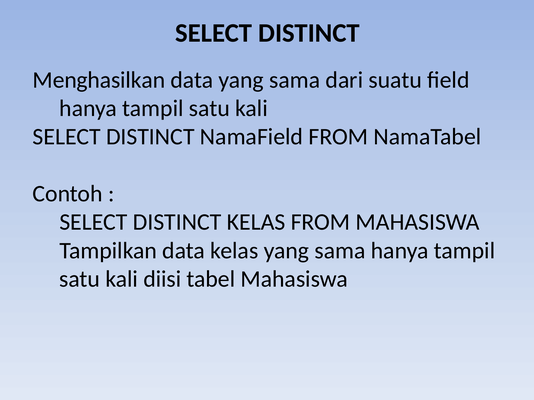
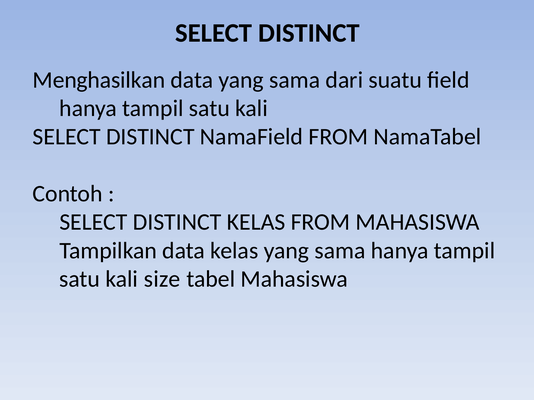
diisi: diisi -> size (162, 279)
